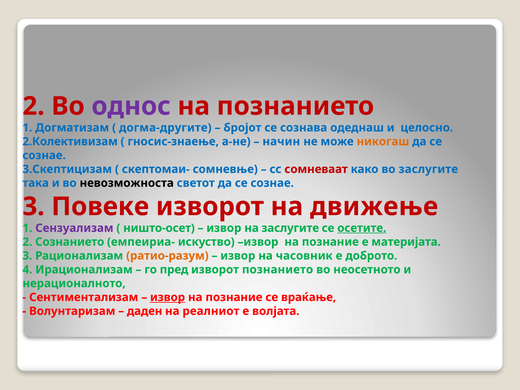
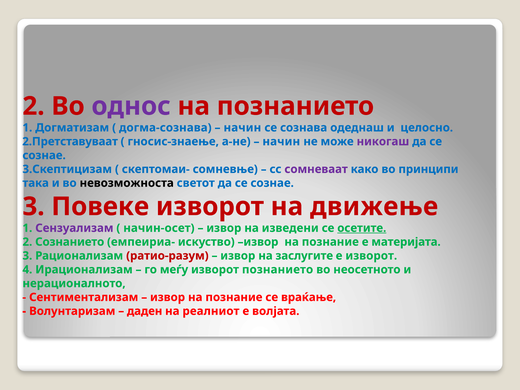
догма-другите: догма-другите -> догма-сознава (165, 128)
бројот: бројот -> начин (242, 128)
2.Колективизам: 2.Колективизам -> 2.Претставуваат (70, 142)
никогаш colour: orange -> purple (383, 142)
сомневаат colour: red -> purple (316, 169)
во заслугите: заслугите -> принципи (428, 169)
ништо-осет: ништо-осет -> начин-осет (159, 228)
на заслугите: заслугите -> изведени (290, 228)
ратио-разум colour: orange -> red (167, 256)
часовник: часовник -> заслугите (304, 256)
е доброто: доброто -> изворот (371, 256)
пред: пред -> меѓу (174, 270)
извор underline: present -> none (168, 297)
